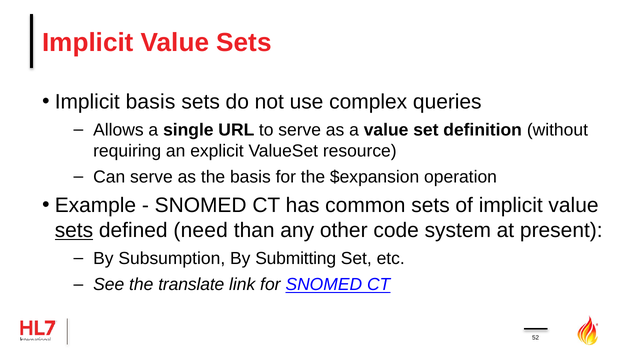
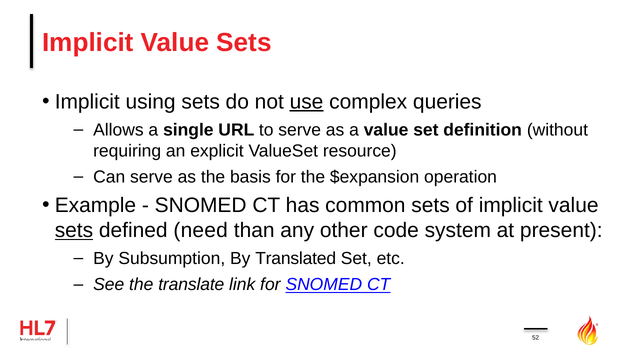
Implicit basis: basis -> using (151, 102)
use underline: none -> present (307, 102)
Submitting: Submitting -> Translated (296, 259)
